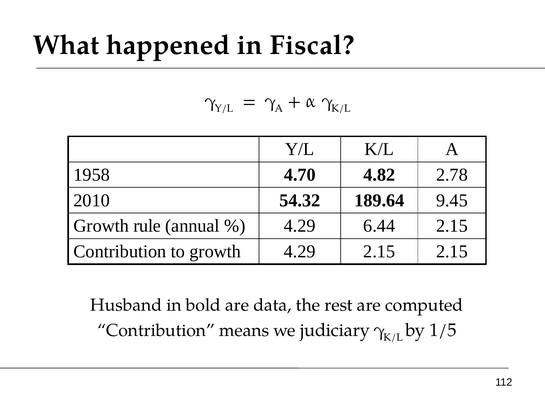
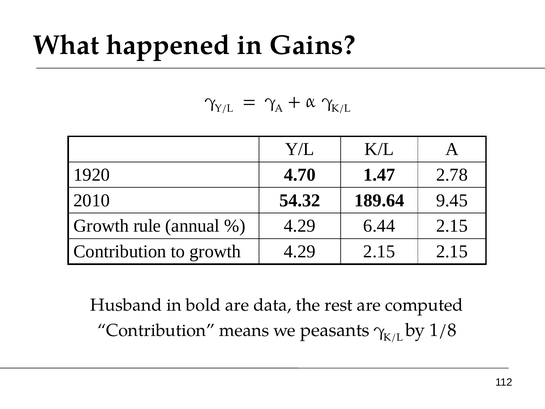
Fiscal: Fiscal -> Gains (312, 45)
1958: 1958 -> 1920 (92, 175)
4.82: 4.82 -> 1.47 (379, 175)
judiciary: judiciary -> peasants (335, 330)
1/5: 1/5 -> 1/8 (443, 330)
